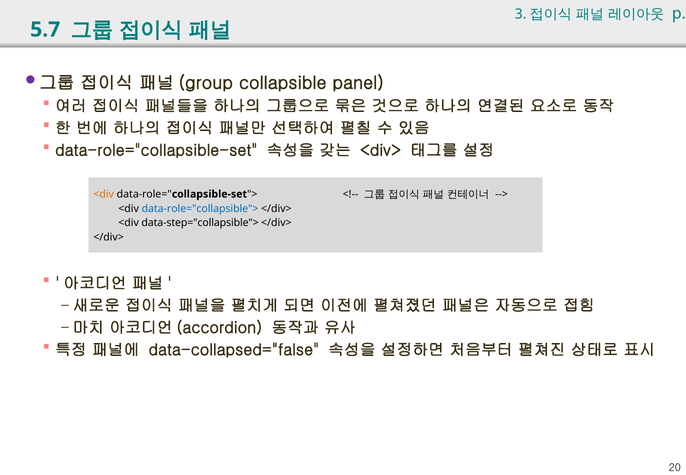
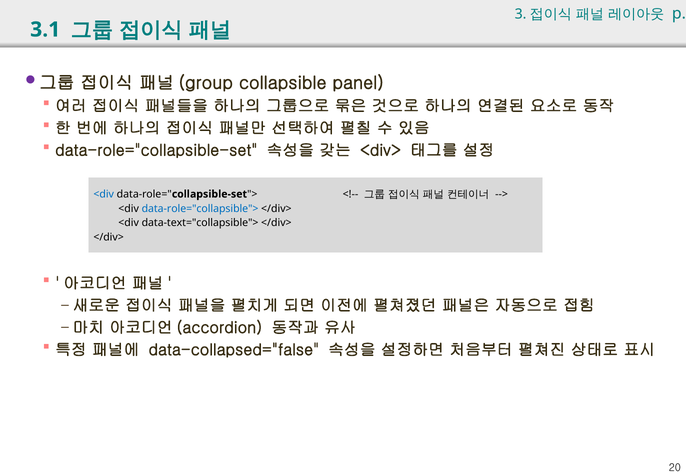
5.7: 5.7 -> 3.1 (45, 30)
<div colour: orange -> blue (104, 194)
data-step="collapsible">: data-step="collapsible"> -> data-text="collapsible"> (200, 223)
